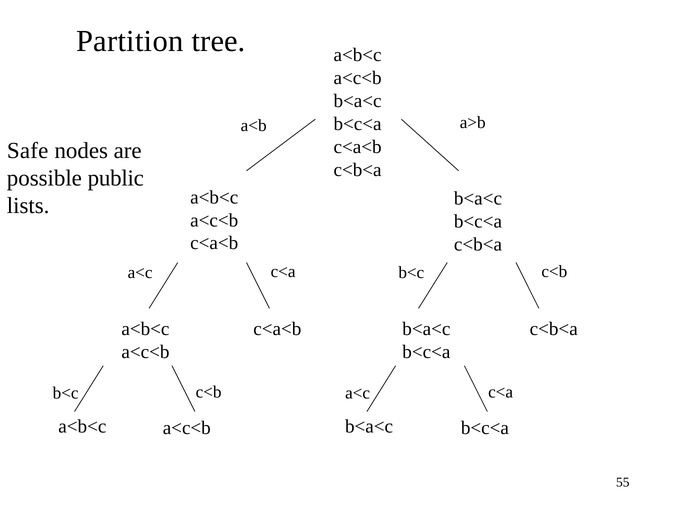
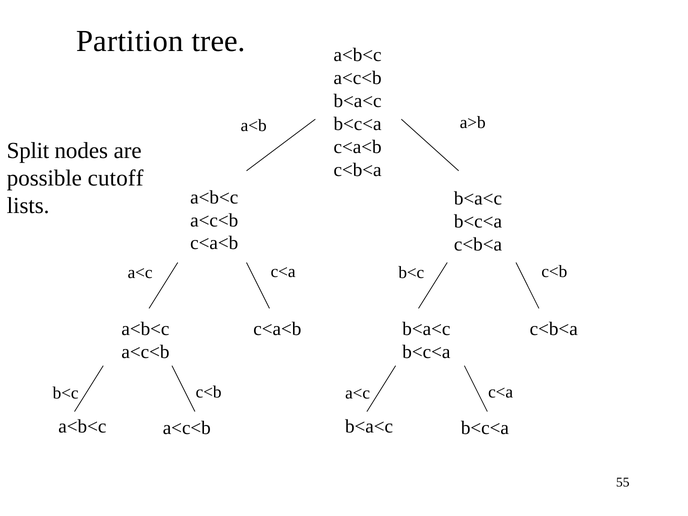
Safe: Safe -> Split (28, 151)
public: public -> cutoff (116, 178)
